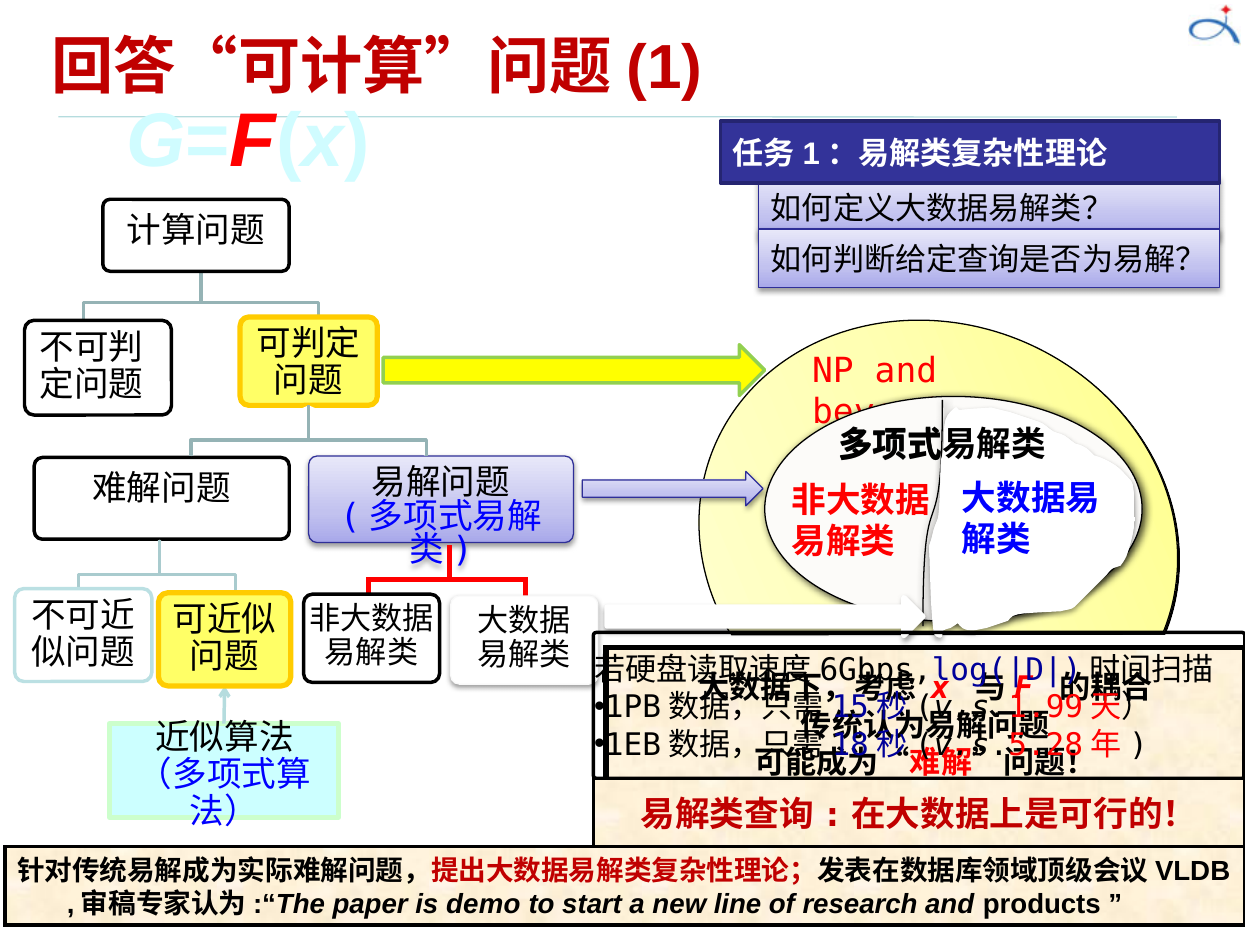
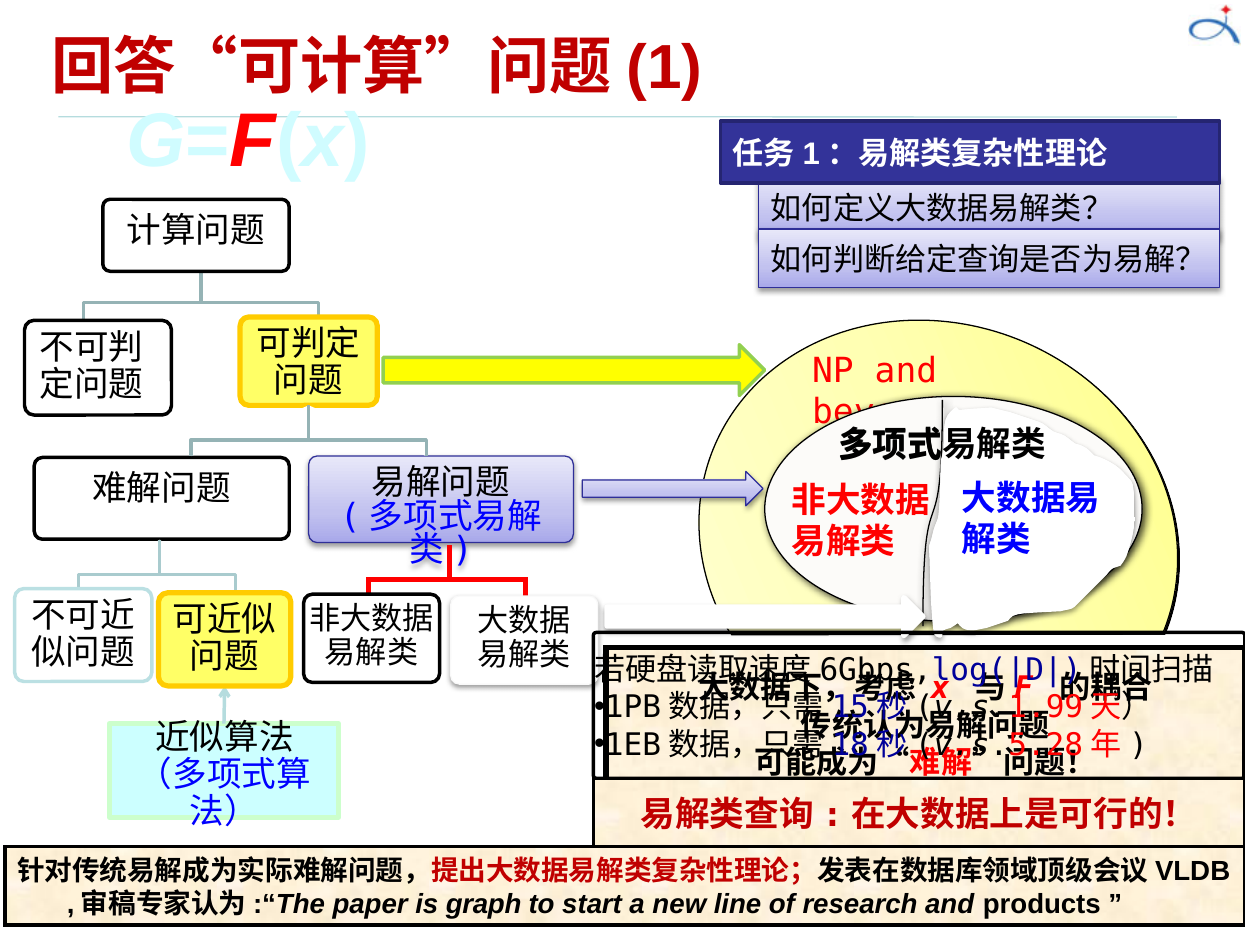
demo: demo -> graph (484, 904)
